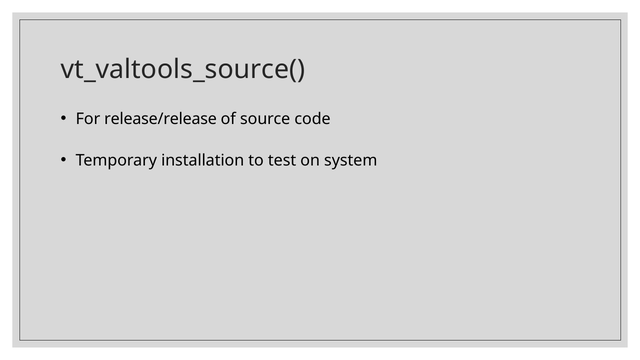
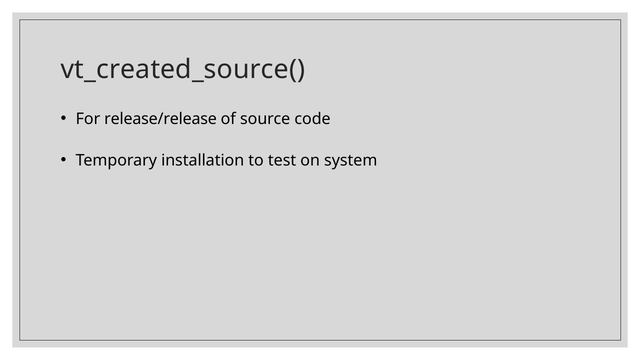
vt_valtools_source(: vt_valtools_source( -> vt_created_source( (183, 70)
